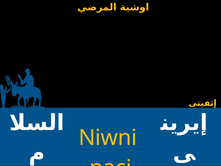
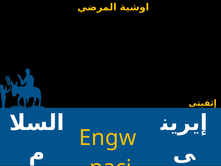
Niwni: Niwni -> Engw (108, 138)
